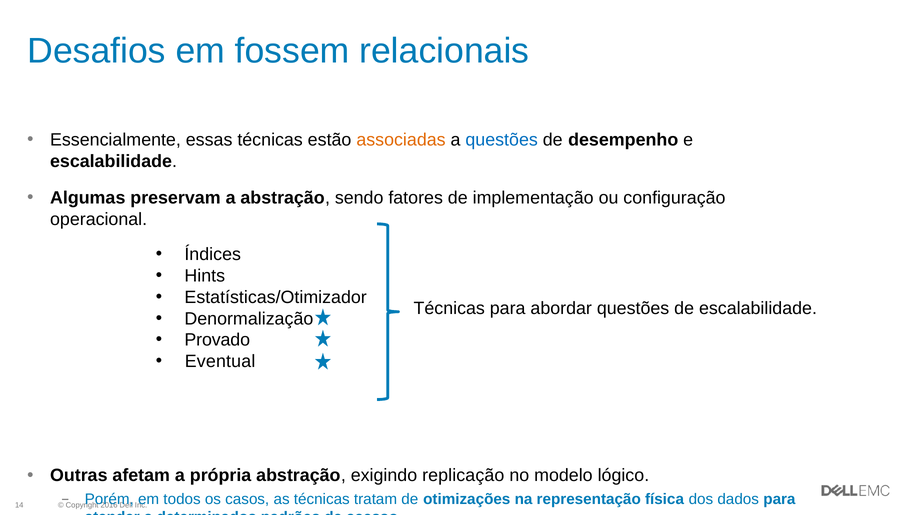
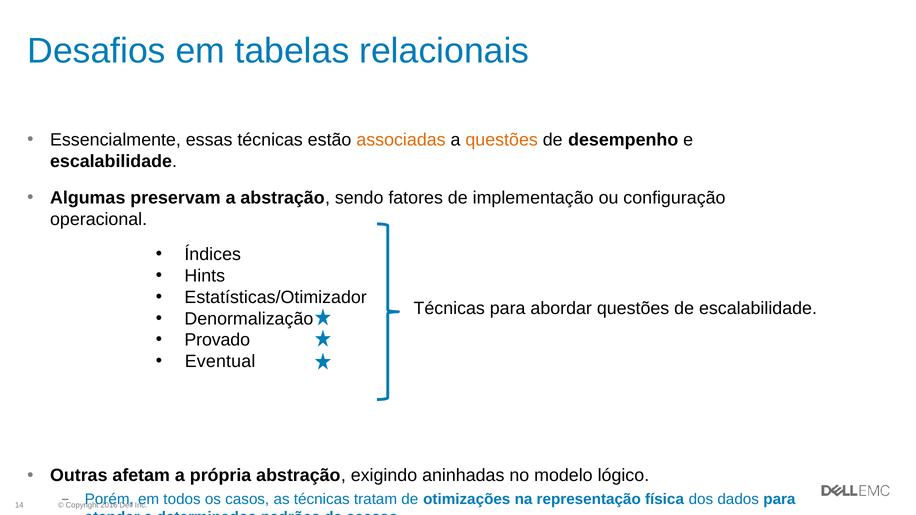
fossem: fossem -> tabelas (292, 51)
questões colour: blue -> orange (502, 140)
replicação: replicação -> aninhadas (463, 476)
